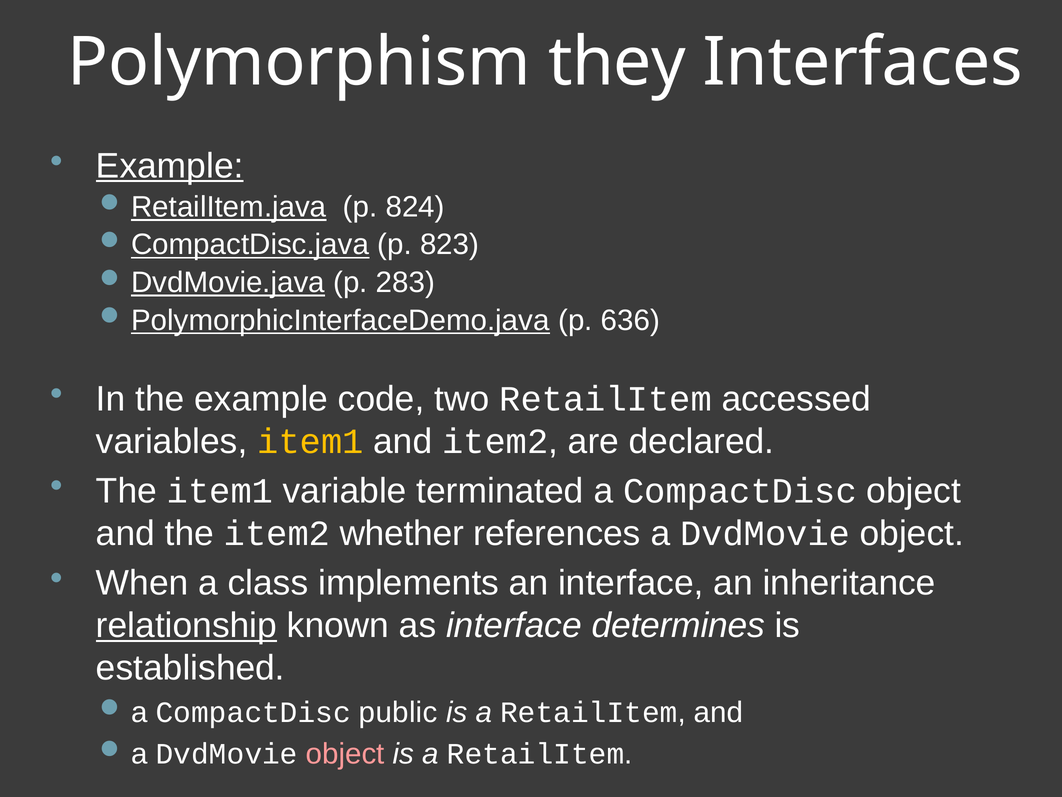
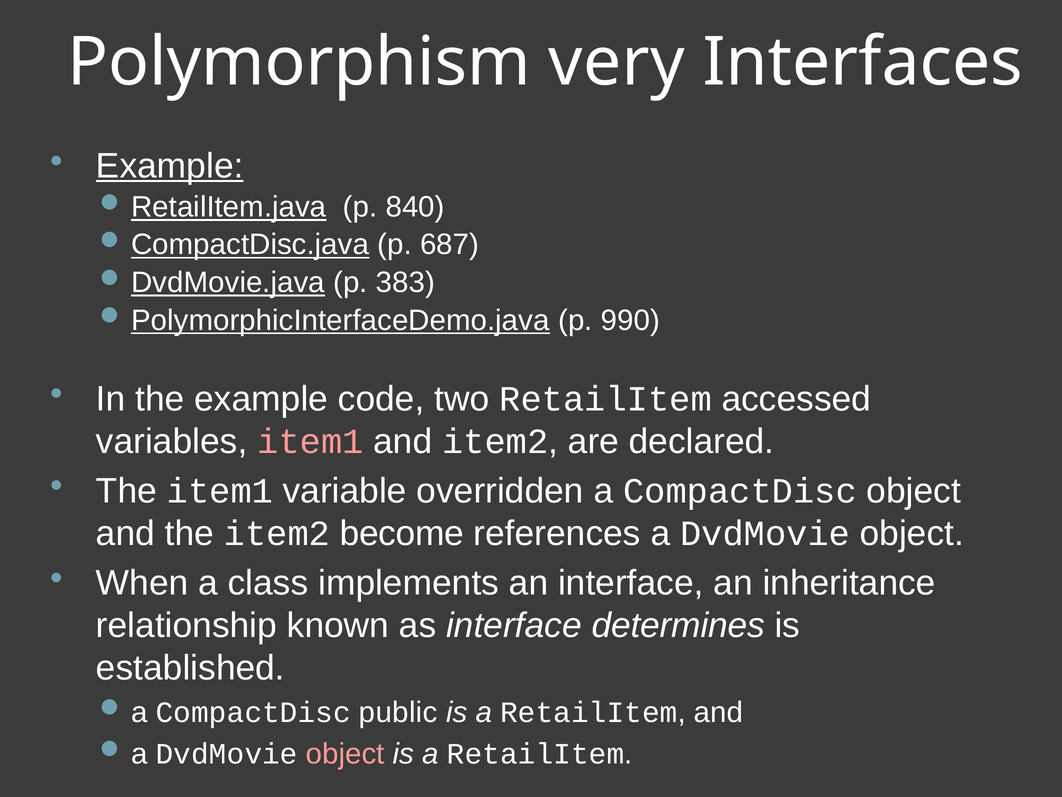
they: they -> very (616, 62)
824: 824 -> 840 (415, 207)
823: 823 -> 687 (450, 245)
283: 283 -> 383 (405, 282)
636: 636 -> 990 (630, 320)
item1 colour: yellow -> pink (310, 441)
terminated: terminated -> overridden (500, 491)
whether: whether -> become (402, 533)
relationship underline: present -> none (186, 625)
